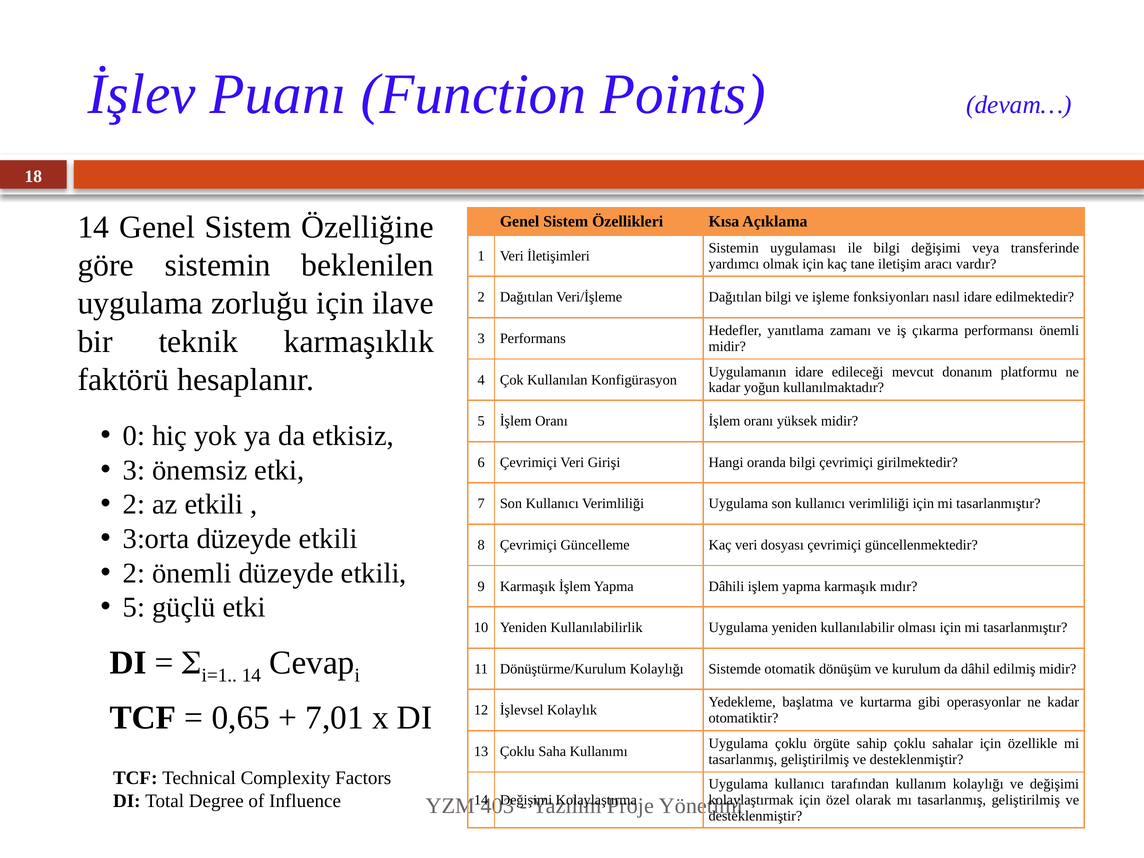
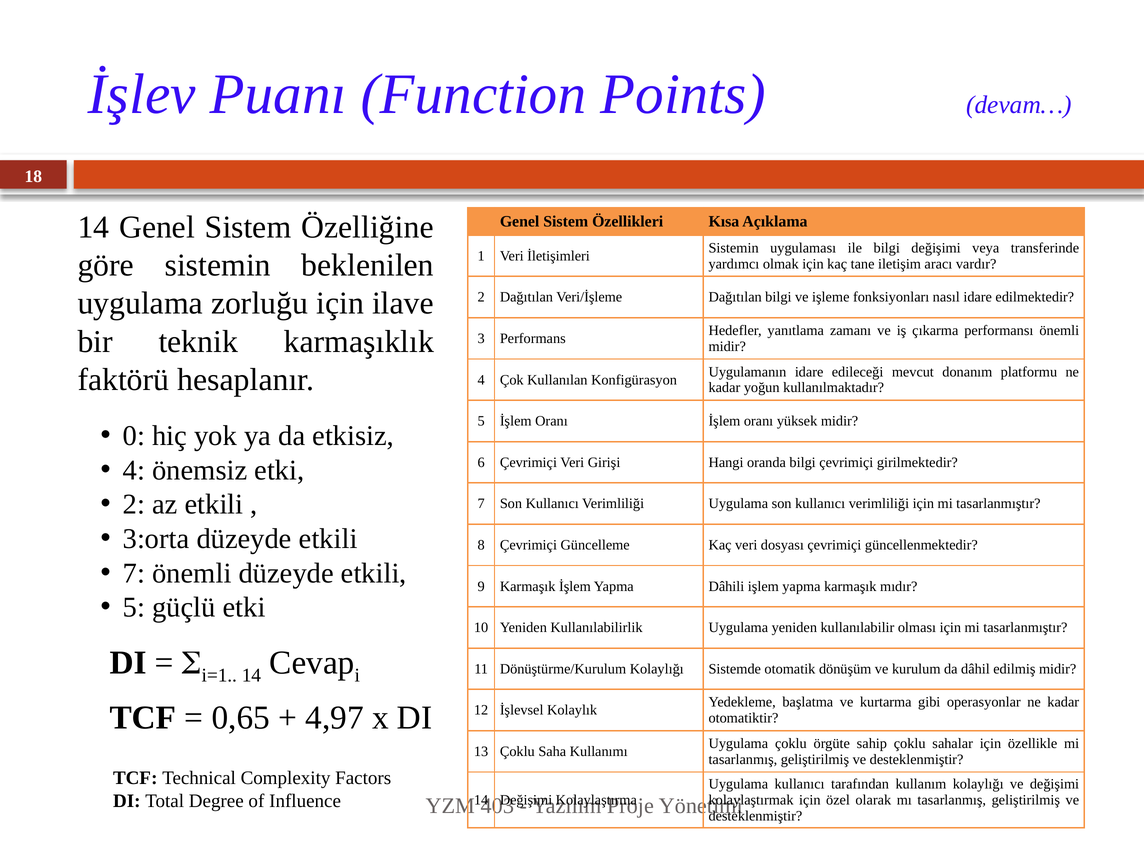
3: 3 -> 4 (134, 470)
2: 2 -> 7 (134, 573)
7,01: 7,01 -> 4,97 (335, 718)
